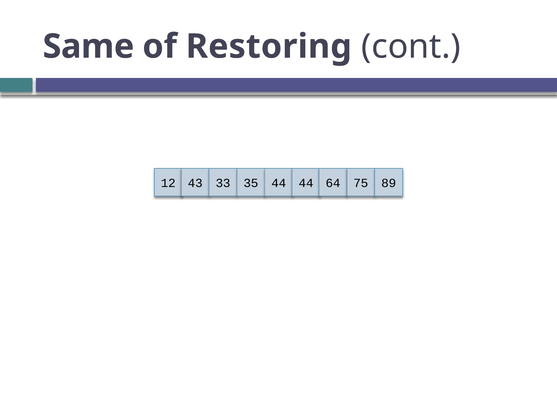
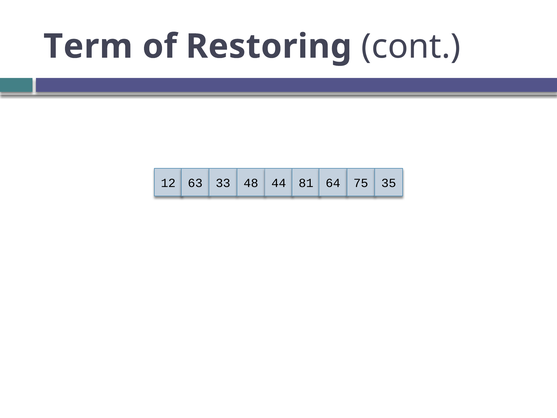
Same: Same -> Term (88, 46)
43: 43 -> 63 (195, 183)
35: 35 -> 48 (251, 183)
44 44: 44 -> 81 (306, 183)
89: 89 -> 35 (389, 183)
